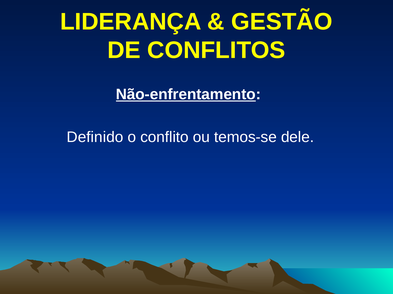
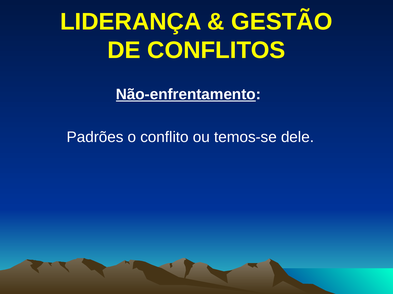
Definido: Definido -> Padrões (95, 137)
